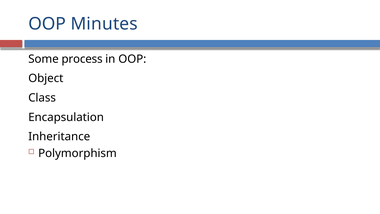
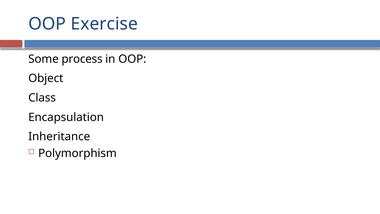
Minutes: Minutes -> Exercise (104, 24)
